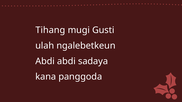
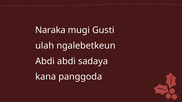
Tihang: Tihang -> Naraka (50, 30)
